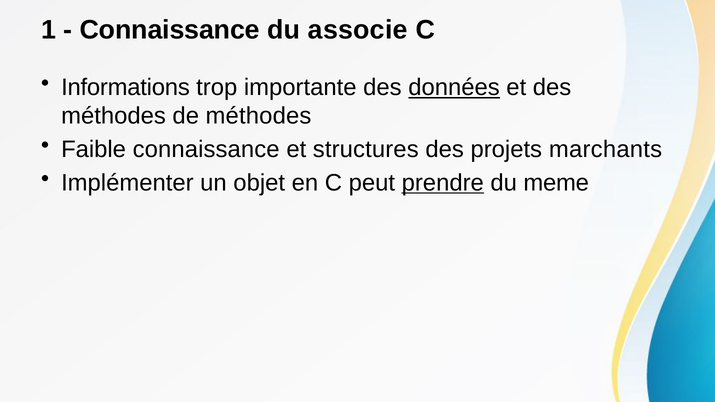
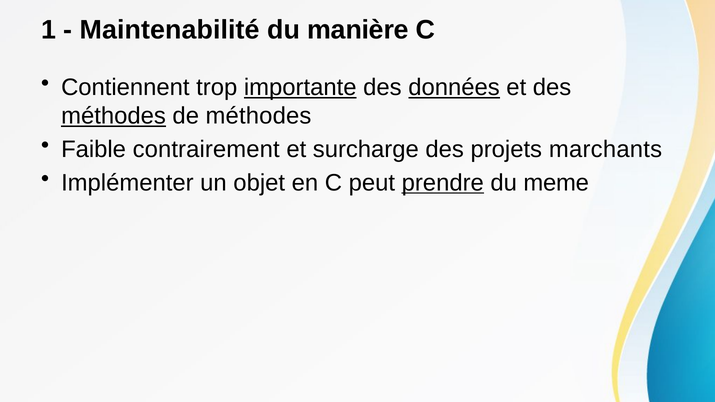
Connaissance: Connaissance -> Maintenabilité (170, 30)
associe: associe -> manière (358, 30)
Informations: Informations -> Contiennent (125, 87)
importante underline: none -> present (300, 87)
méthodes underline: none -> present (114, 116)
Faible connaissance: connaissance -> contrairement (206, 149)
structures: structures -> surcharge (366, 149)
